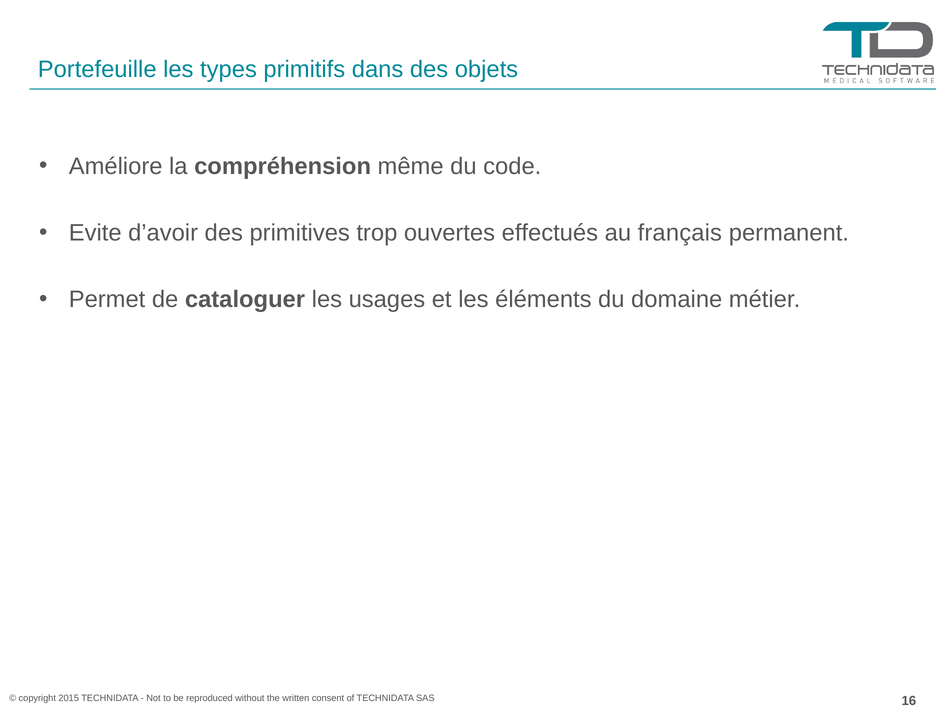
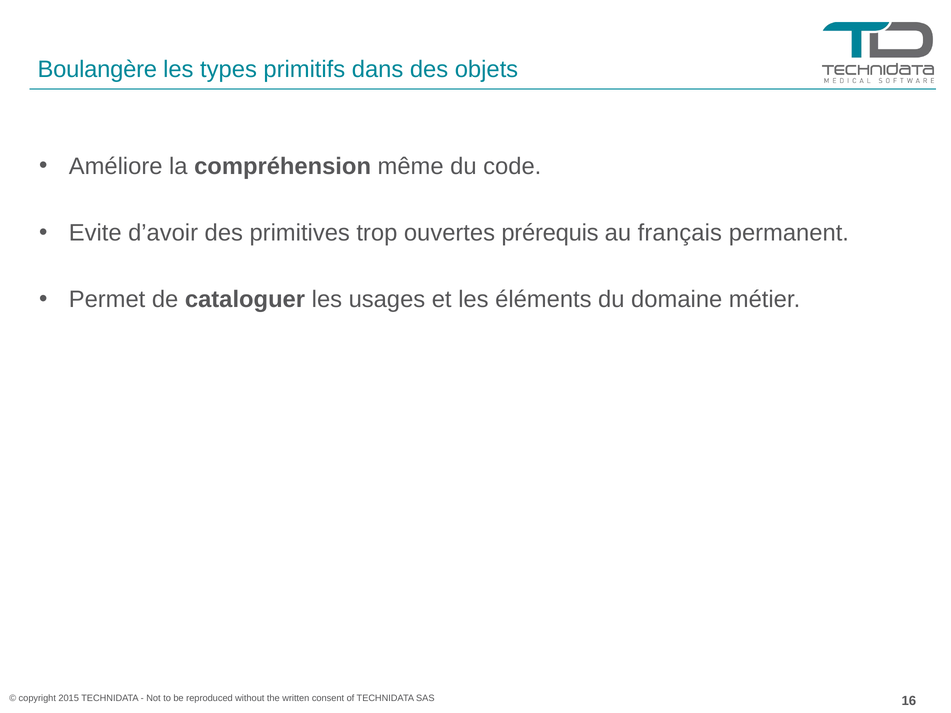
Portefeuille: Portefeuille -> Boulangère (97, 69)
effectués: effectués -> prérequis (550, 233)
